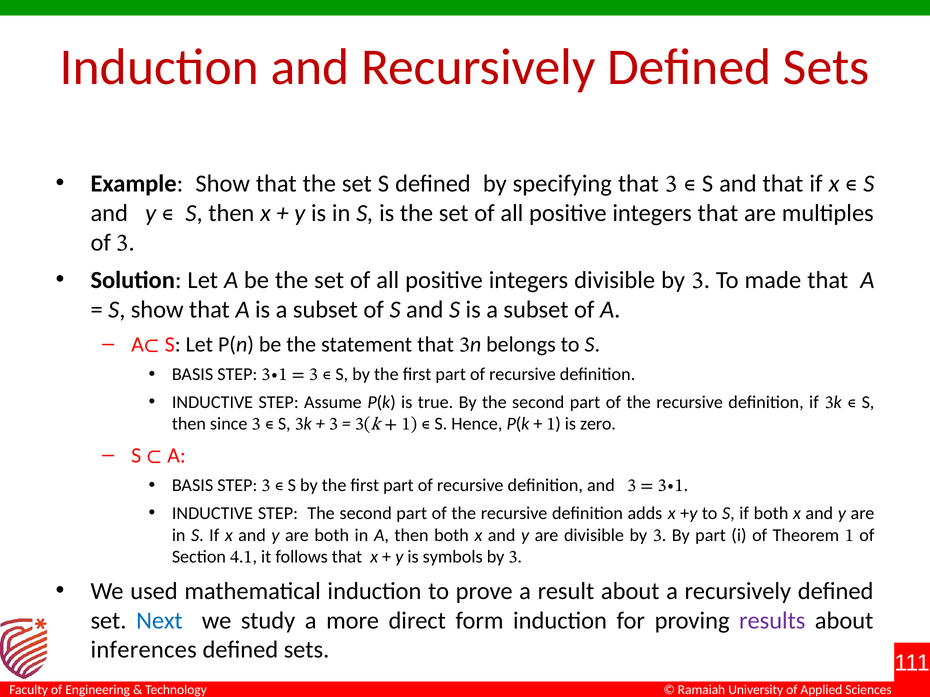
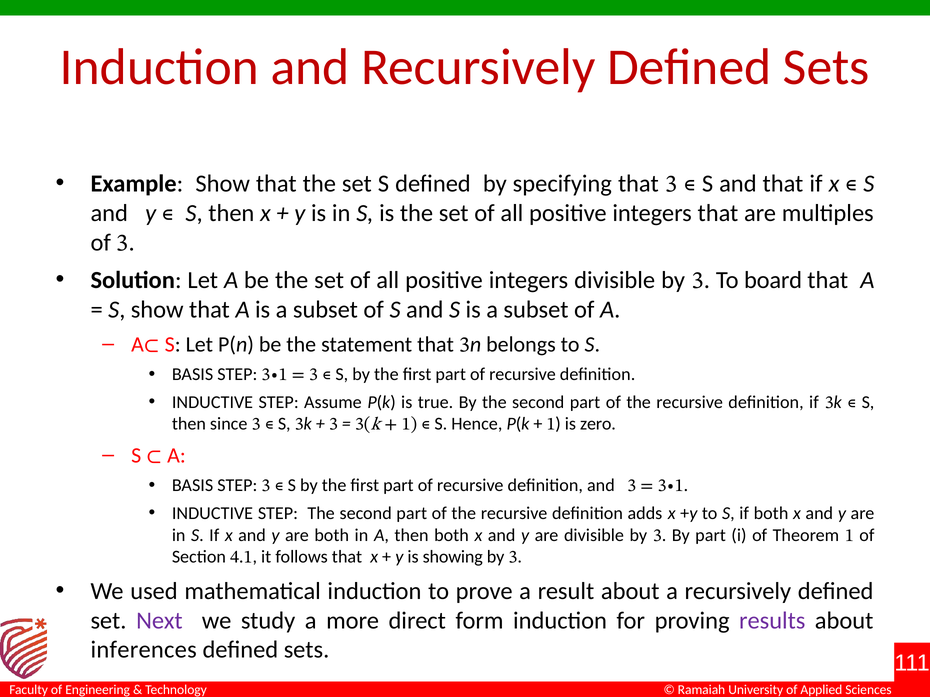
made: made -> board (773, 280)
symbols: symbols -> showing (453, 557)
Next colour: blue -> purple (159, 621)
